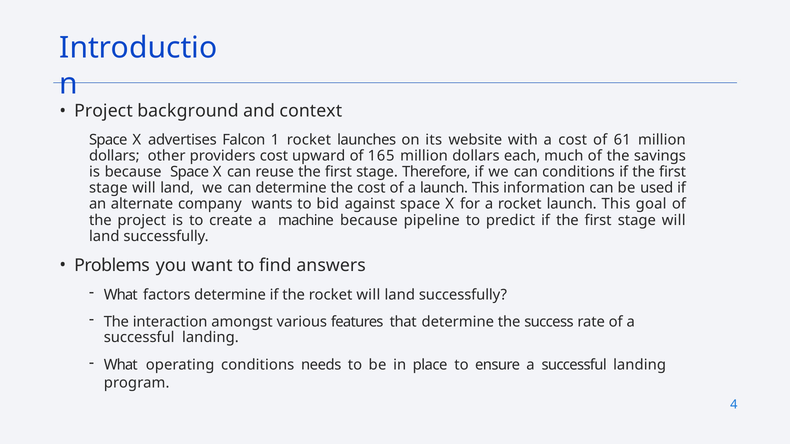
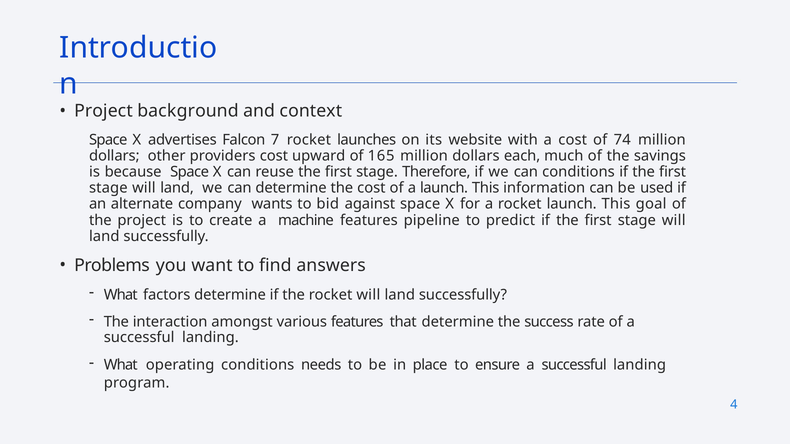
1: 1 -> 7 (275, 140)
61: 61 -> 74 (622, 140)
machine because: because -> features (369, 220)
